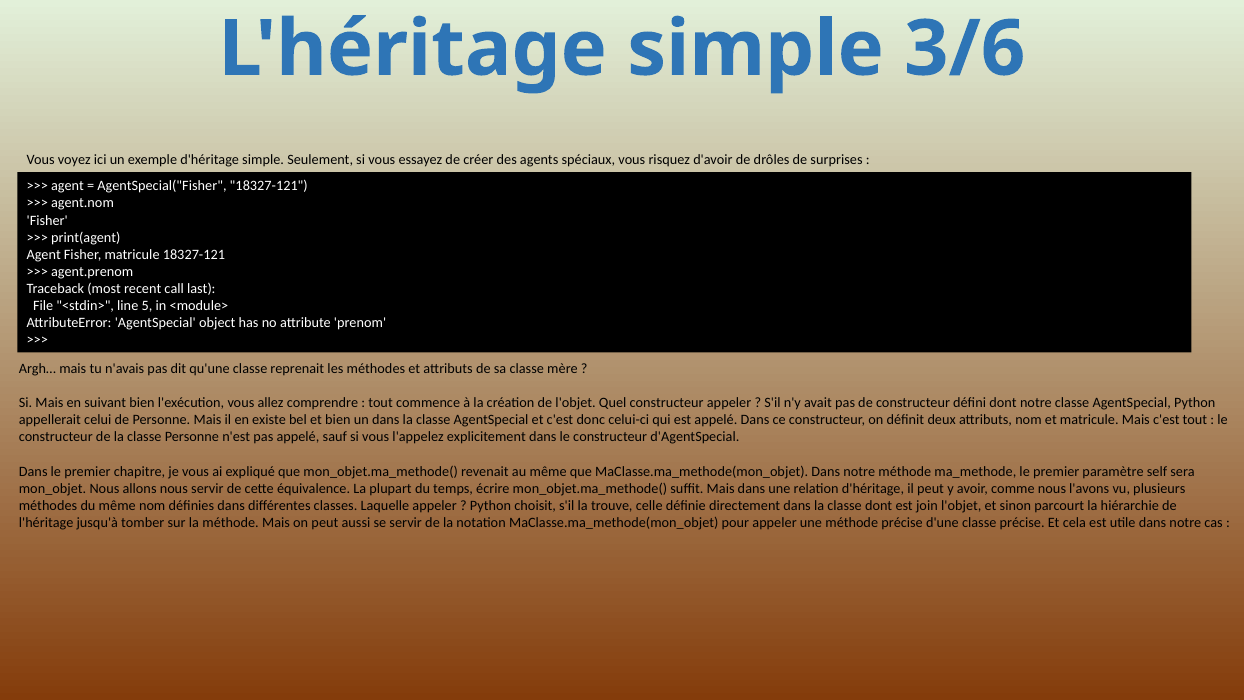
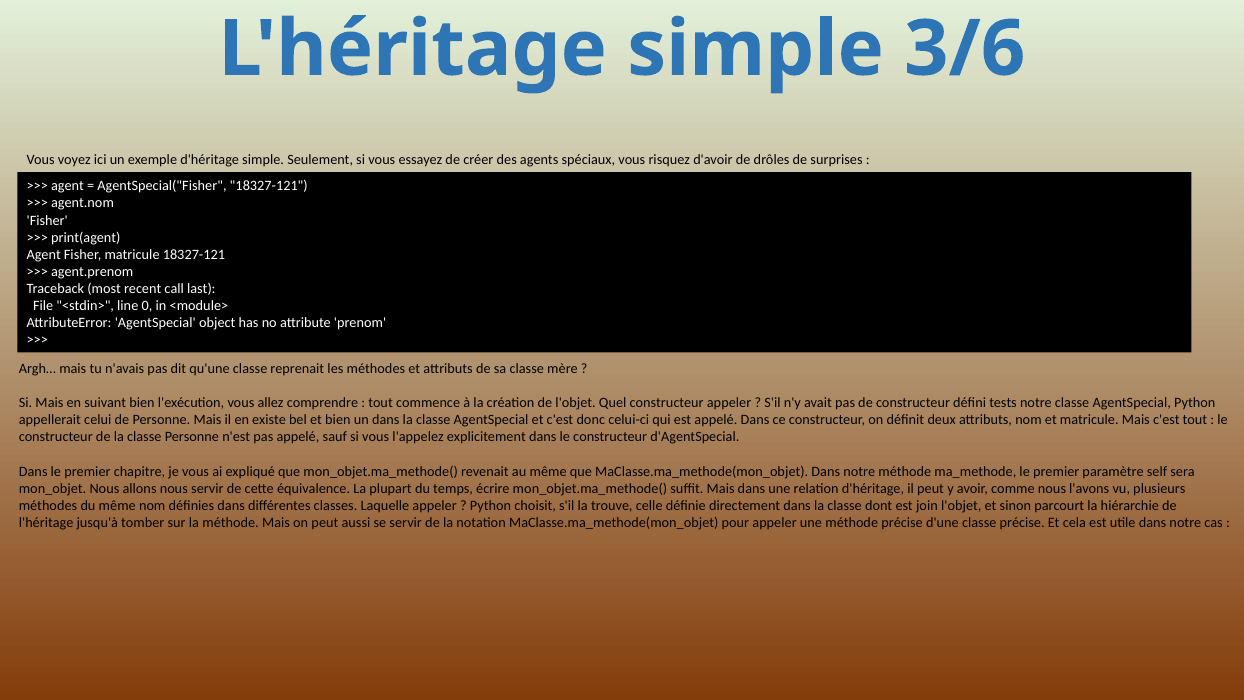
5: 5 -> 0 (147, 306)
défini dont: dont -> tests (1003, 403)
